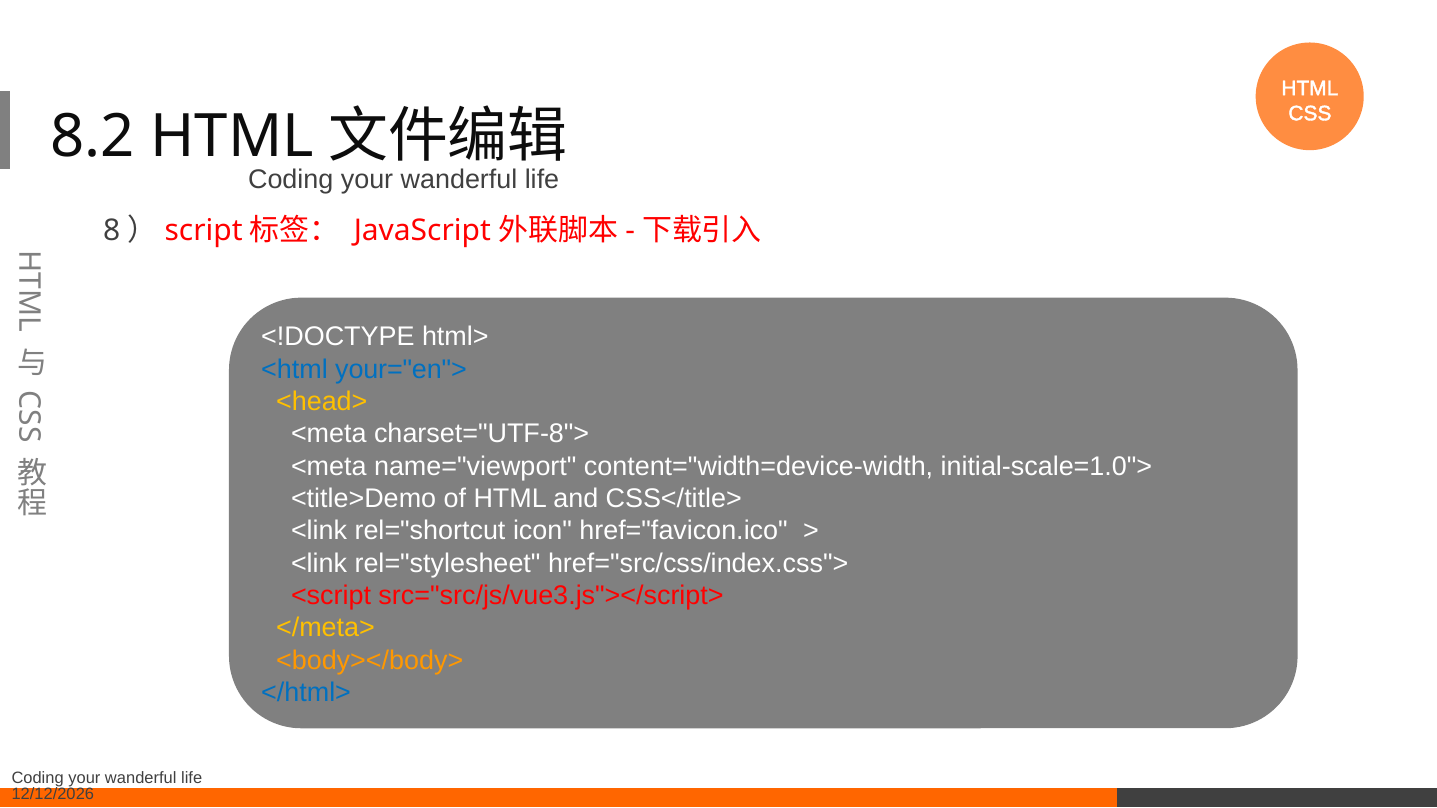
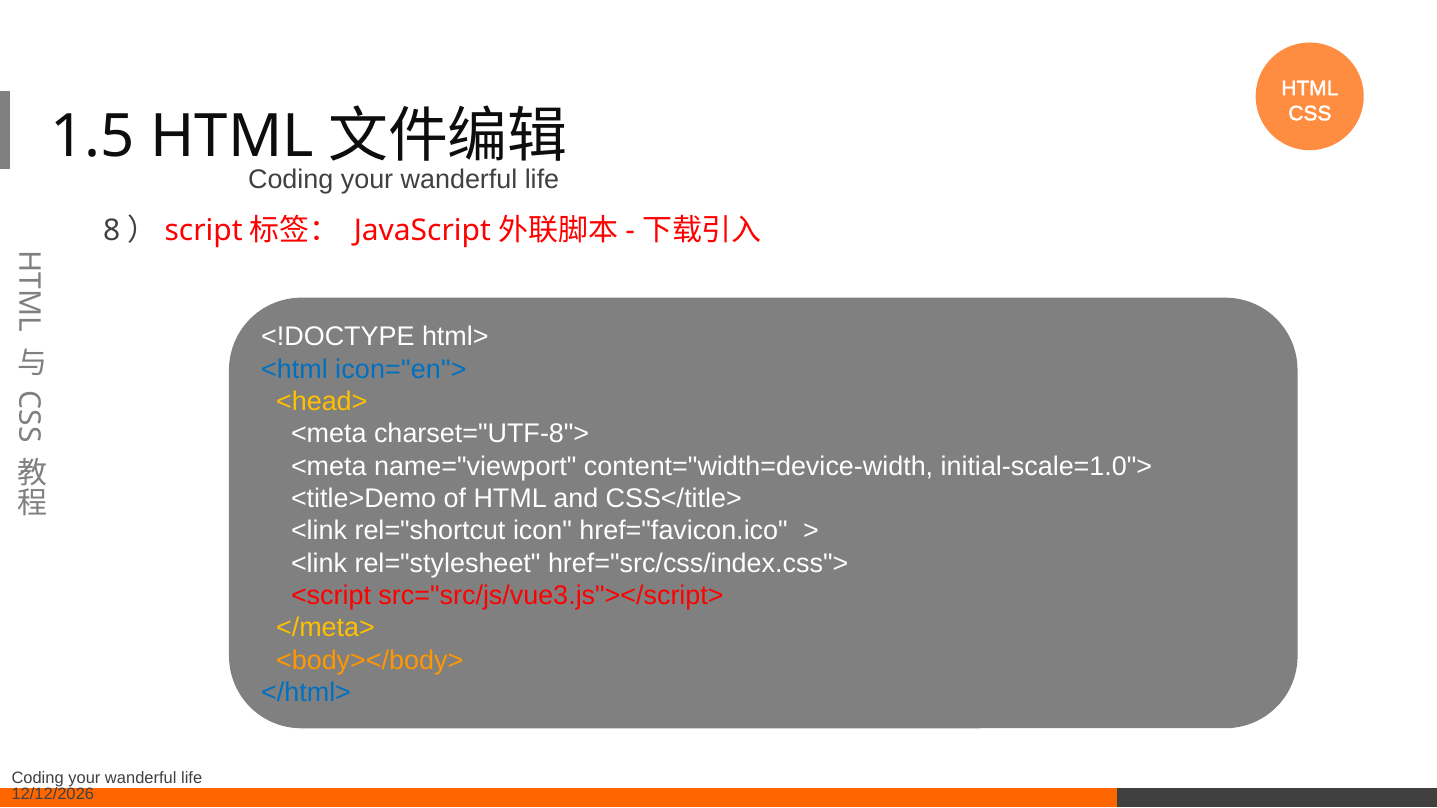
8.2: 8.2 -> 1.5 (93, 137)
your="en">: your="en"> -> icon="en"> (401, 370)
